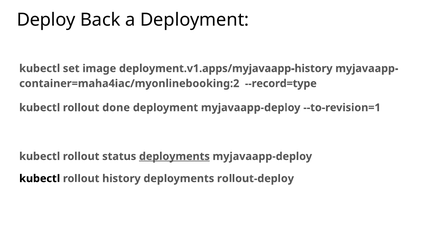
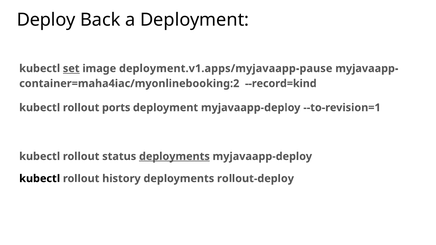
set underline: none -> present (71, 69)
deployment.v1.apps/myjavaapp-history: deployment.v1.apps/myjavaapp-history -> deployment.v1.apps/myjavaapp-pause (226, 69)
--record=type: --record=type -> --record=kind (281, 84)
done: done -> ports (116, 108)
